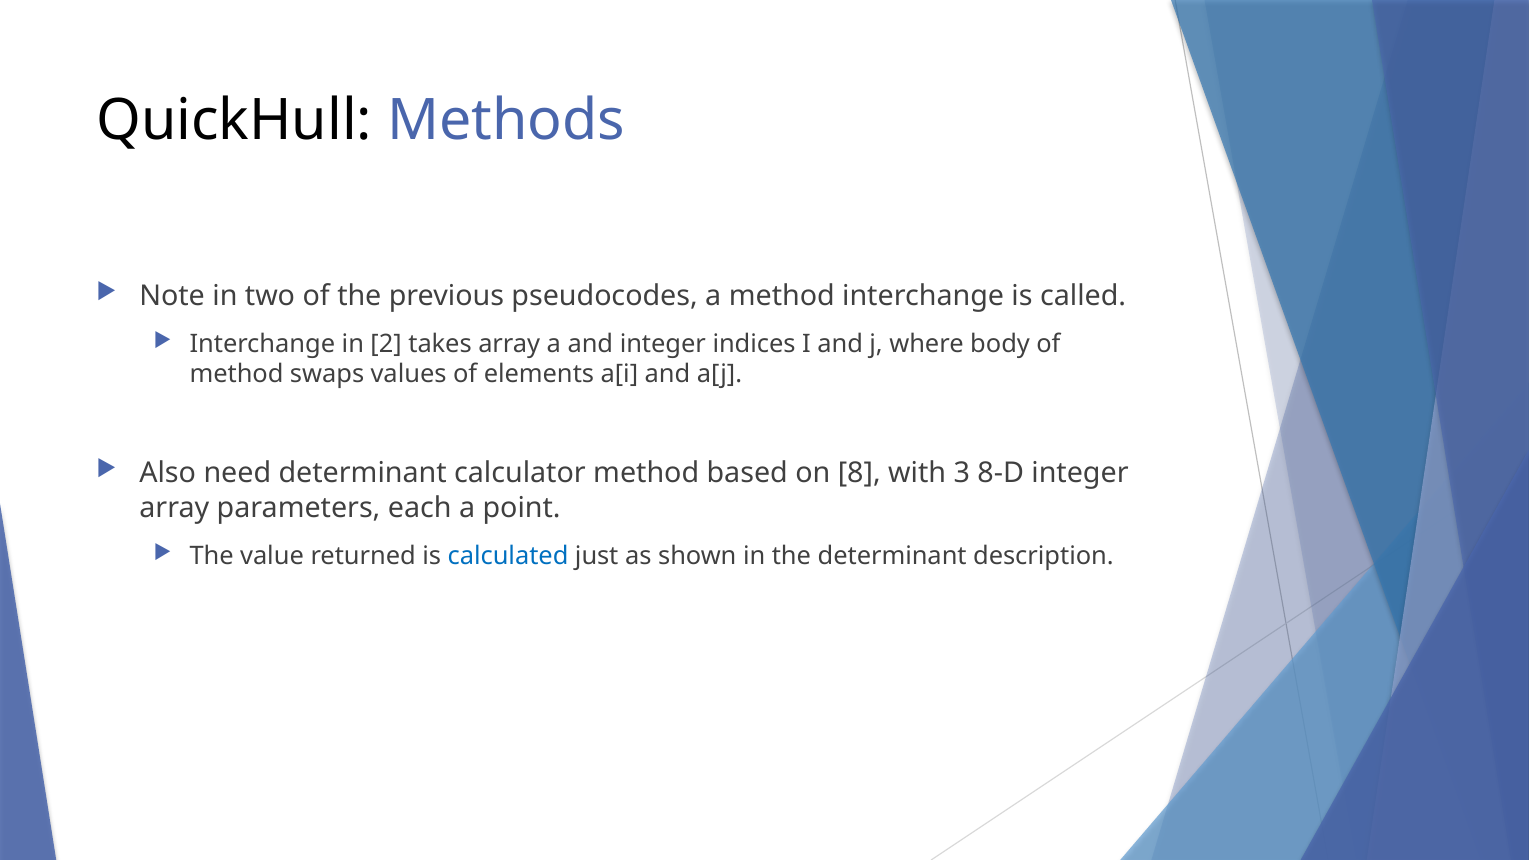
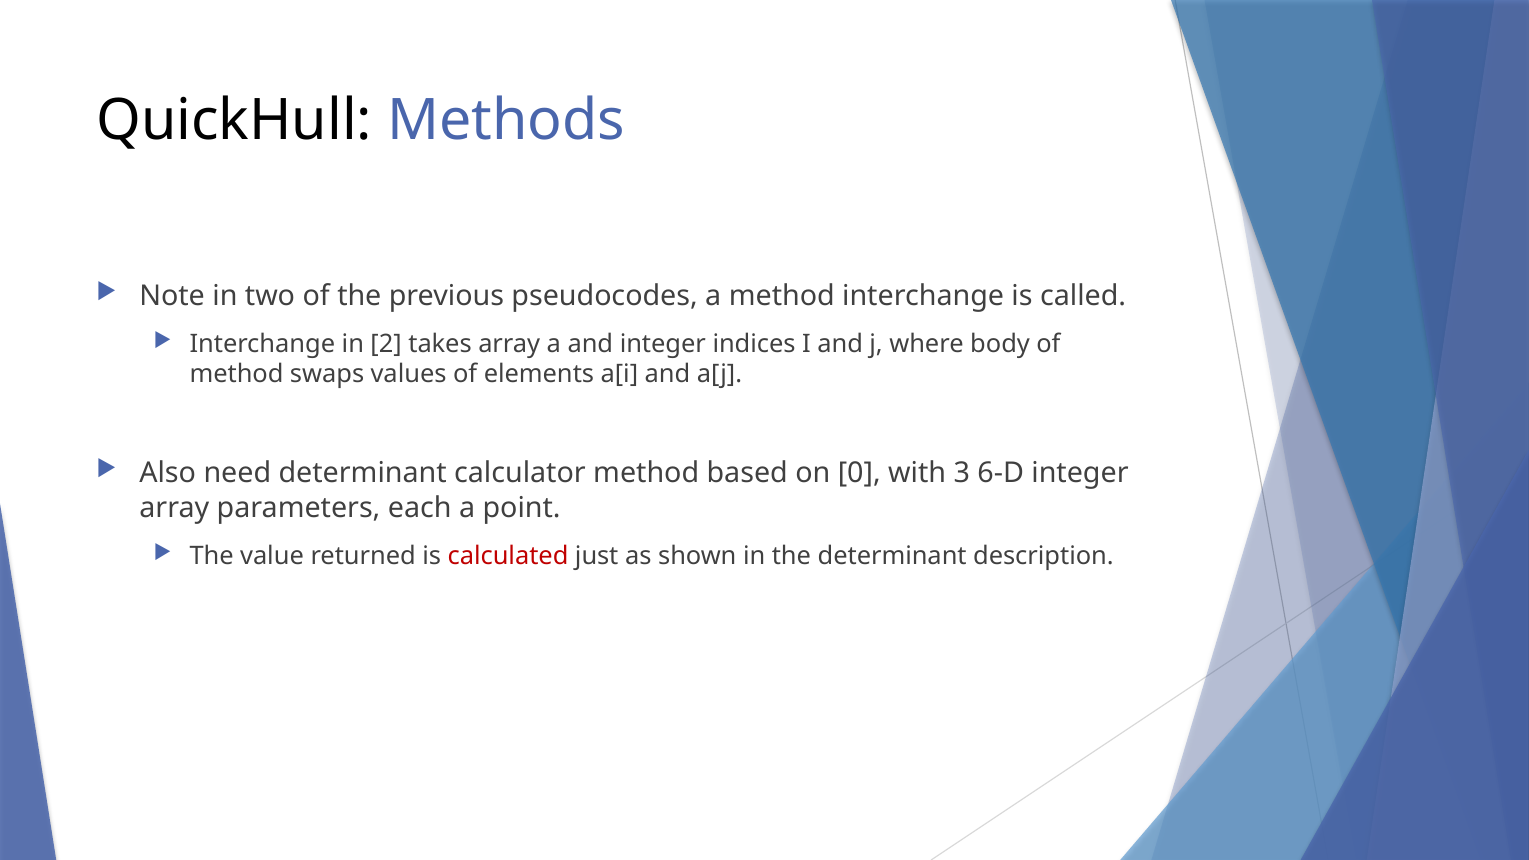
8: 8 -> 0 (859, 474)
8-D: 8-D -> 6-D (1001, 474)
calculated colour: blue -> red (508, 556)
